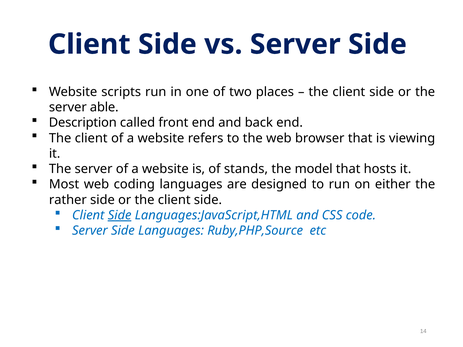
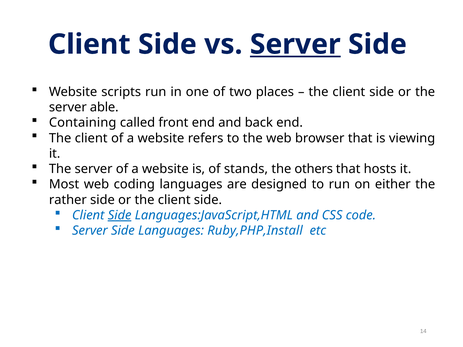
Server underline: none -> present (295, 44)
Description: Description -> Containing (83, 123)
model: model -> others (314, 169)
Ruby,PHP,Source: Ruby,PHP,Source -> Ruby,PHP,Install (255, 231)
